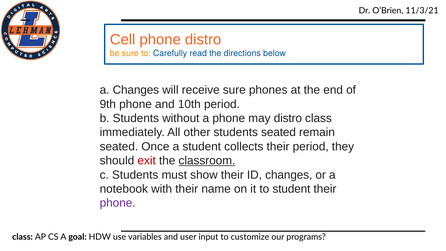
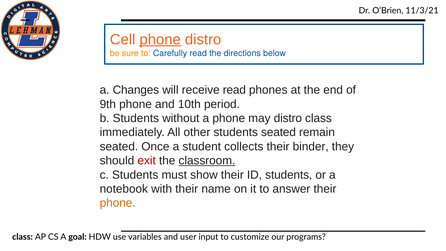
phone underline: none -> present (160, 39)
receive sure: sure -> read (234, 90)
their period: period -> binder (311, 146)
ID changes: changes -> students (289, 175)
to student: student -> answer (291, 189)
phone colour: purple -> orange (118, 203)
